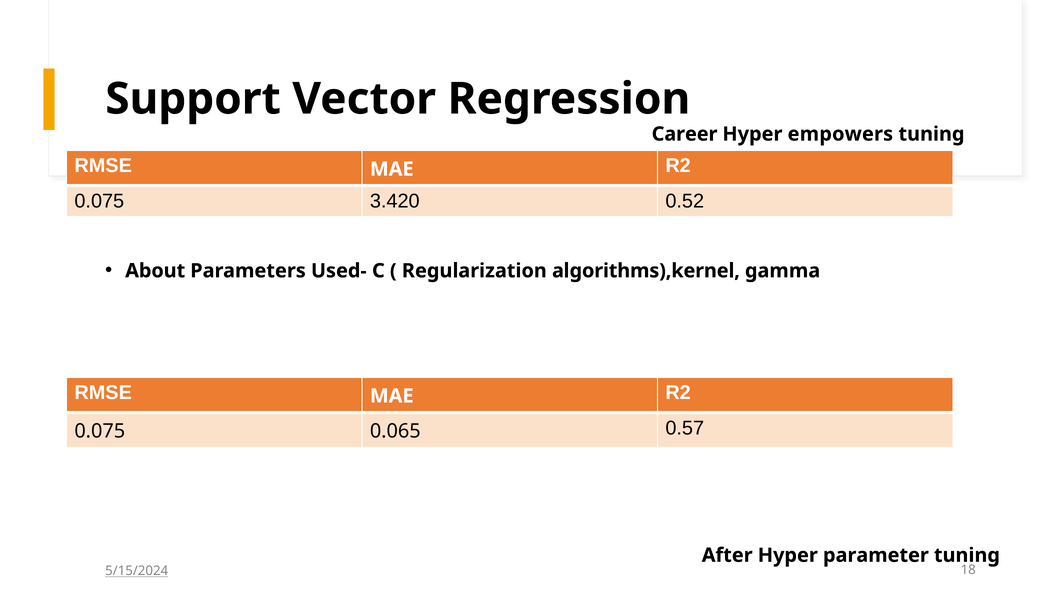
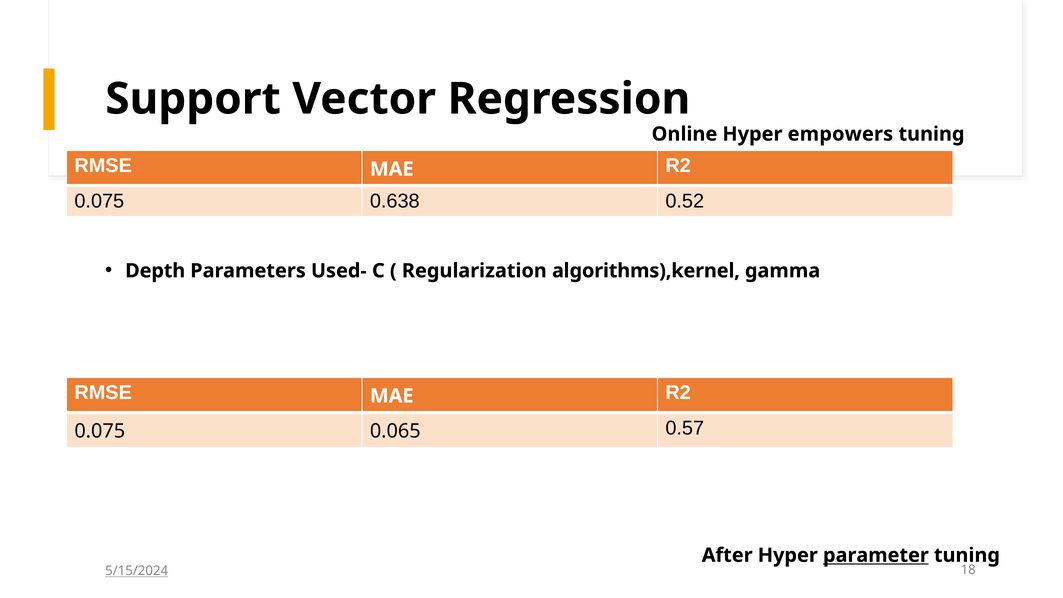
Career: Career -> Online (684, 134)
3.420: 3.420 -> 0.638 (395, 201)
About: About -> Depth (155, 271)
parameter underline: none -> present (876, 555)
